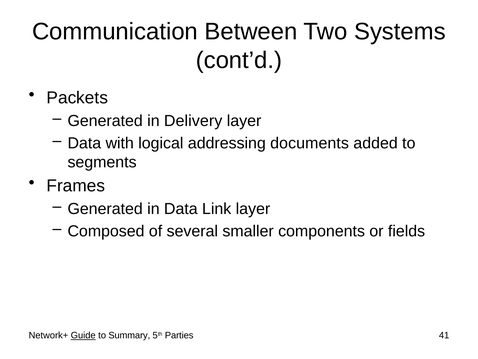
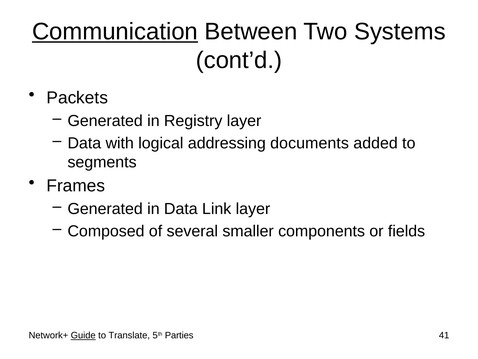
Communication underline: none -> present (115, 32)
Delivery: Delivery -> Registry (193, 121)
Summary: Summary -> Translate (129, 335)
